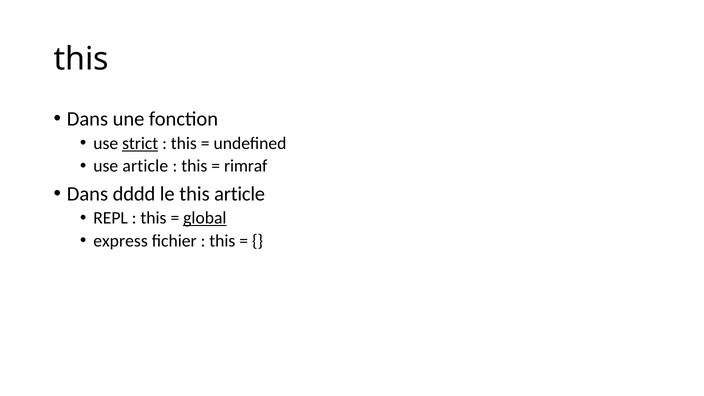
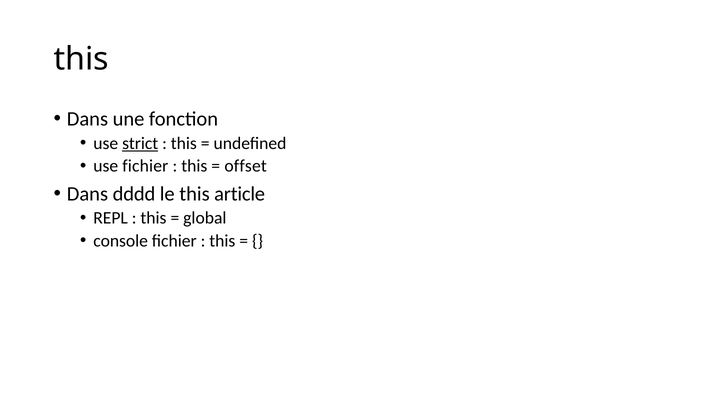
use article: article -> fichier (145, 166)
rimraf: rimraf -> offset (246, 166)
global underline: present -> none (205, 218)
express: express -> console (121, 241)
